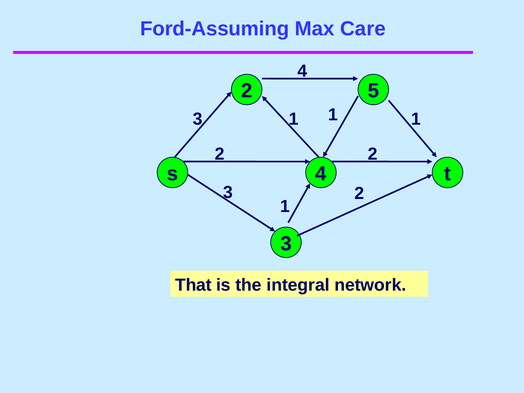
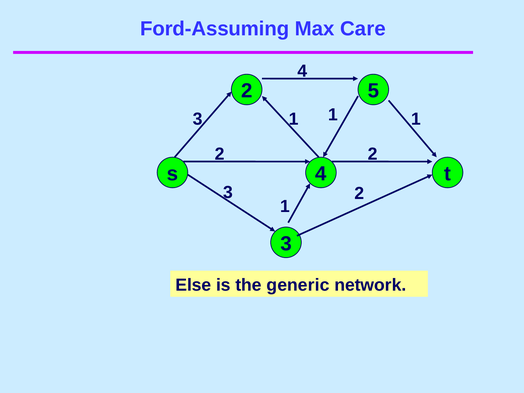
That: That -> Else (193, 285)
integral: integral -> generic (298, 285)
